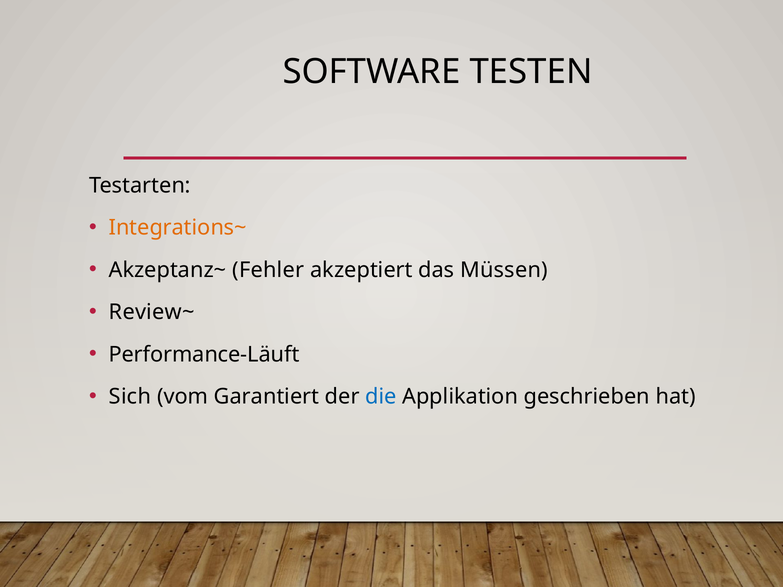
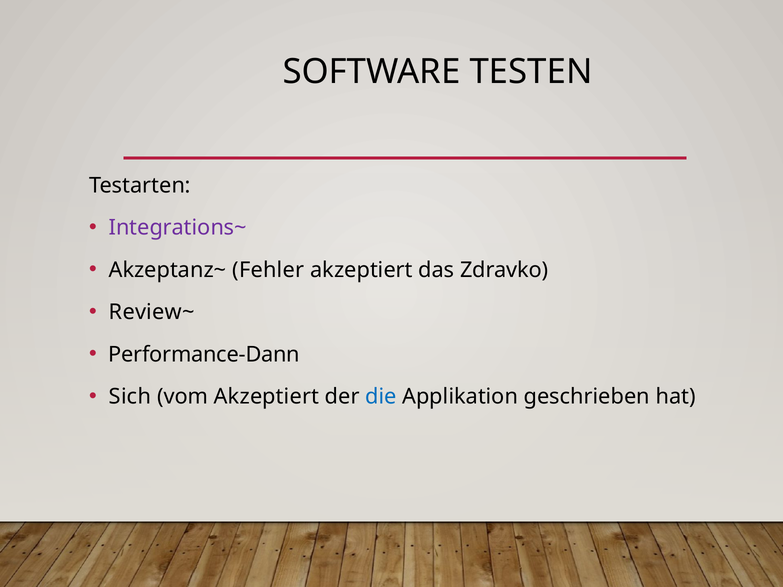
Integrations~ colour: orange -> purple (178, 228)
Müssen: Müssen -> Zdravko (504, 270)
Performance-Läuft: Performance-Läuft -> Performance-Dann (204, 355)
vom Garantiert: Garantiert -> Akzeptiert (266, 397)
